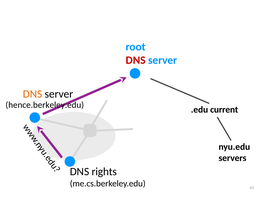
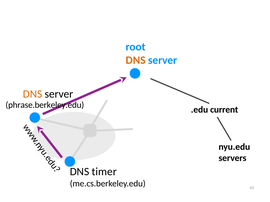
DNS colour: red -> orange (136, 60)
hence.berkeley.edu: hence.berkeley.edu -> phrase.berkeley.edu (45, 105)
rights: rights -> timer (104, 172)
